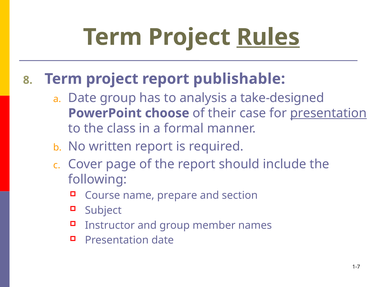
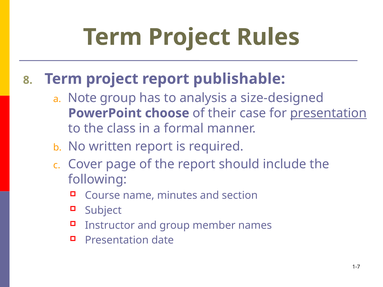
Rules underline: present -> none (268, 37)
a Date: Date -> Note (82, 98)
take-designed: take-designed -> size-designed (282, 98)
prepare: prepare -> minutes (177, 196)
